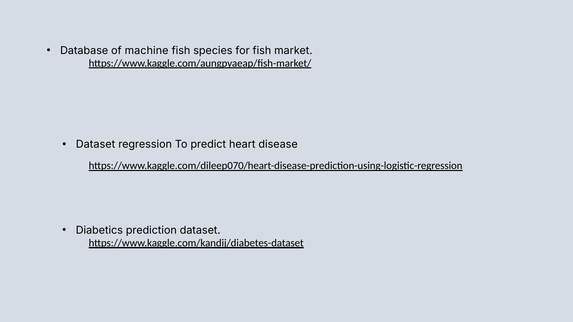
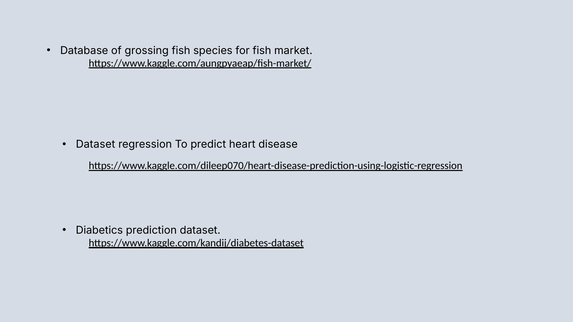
machine: machine -> grossing (147, 51)
